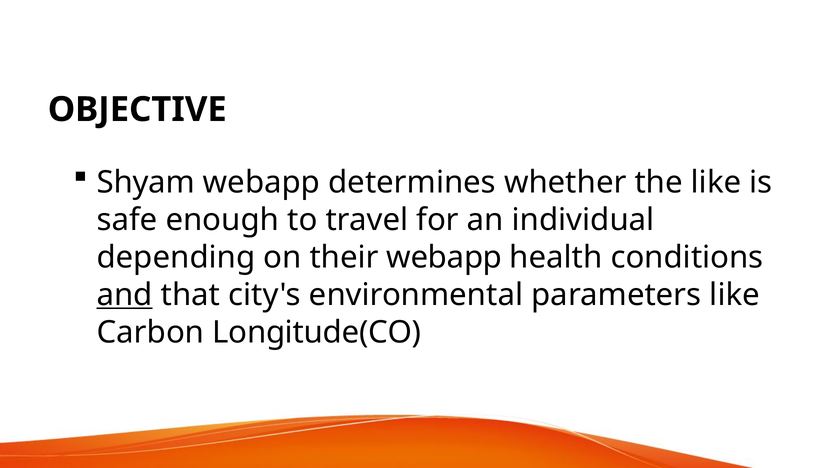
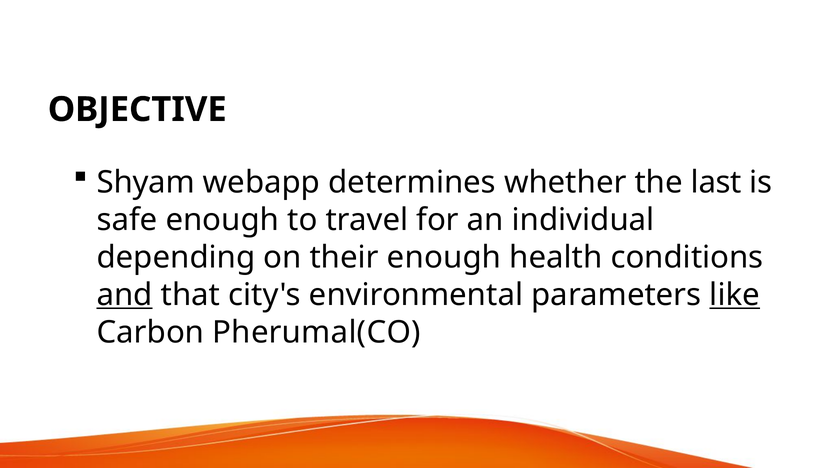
the like: like -> last (716, 183)
their webapp: webapp -> enough (444, 258)
like underline: none -> present (735, 295)
Longitude(CO: Longitude(CO -> Pherumal(CO (316, 333)
